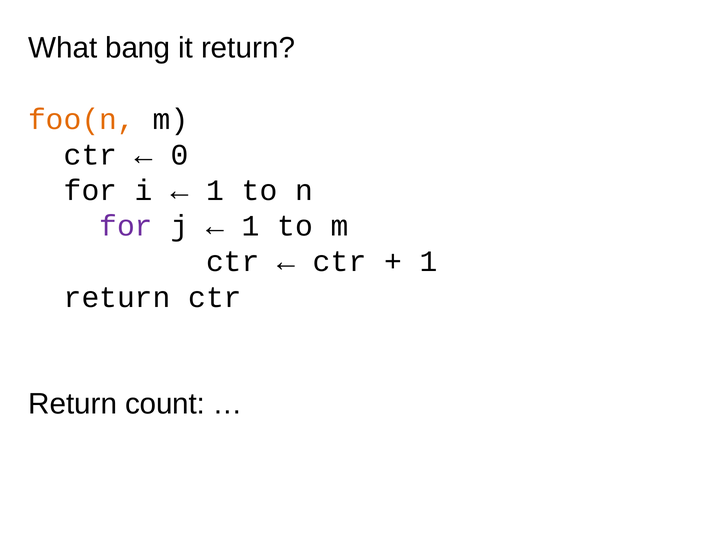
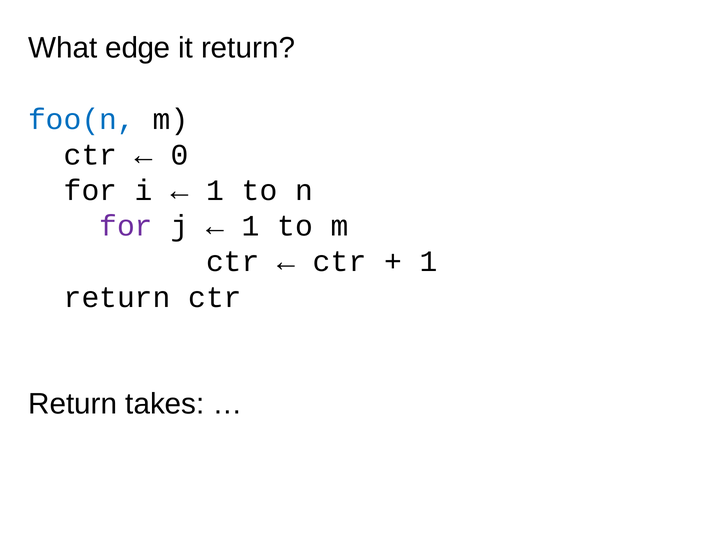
bang: bang -> edge (138, 48)
foo(n colour: orange -> blue (82, 119)
count: count -> takes (165, 404)
